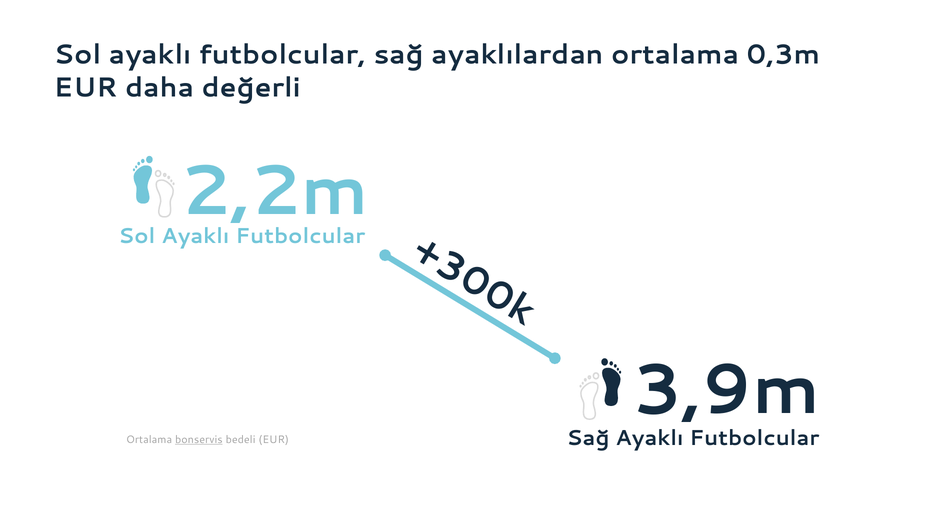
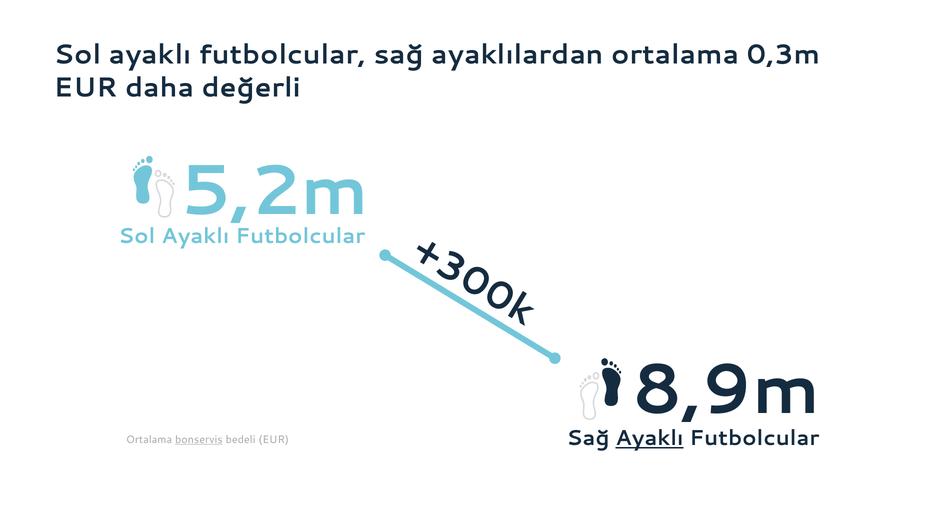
2,2m: 2,2m -> 5,2m (275, 191)
3,9m: 3,9m -> 8,9m (726, 390)
Ayaklı underline: none -> present (649, 438)
